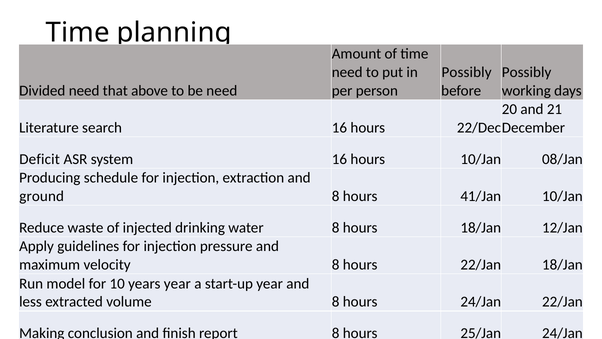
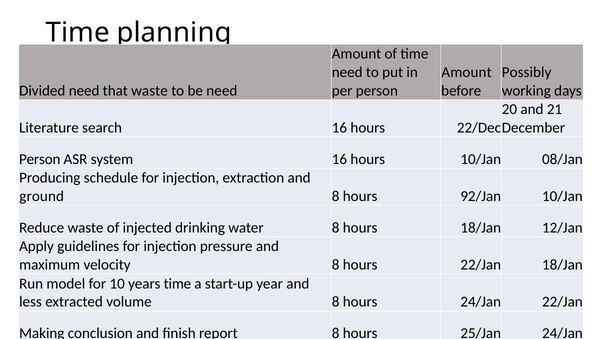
Possibly: Possibly -> Amount (467, 72)
that above: above -> waste (149, 90)
Deficit: Deficit -> Person (40, 159)
41/Jan: 41/Jan -> 92/Jan (481, 196)
years year: year -> time (177, 283)
